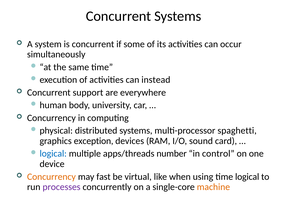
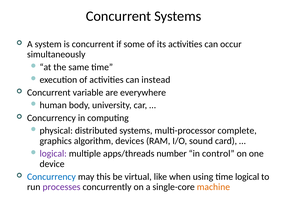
support: support -> variable (88, 92)
spaghetti: spaghetti -> complete (237, 130)
exception: exception -> algorithm (94, 141)
logical colour: blue -> purple (53, 153)
Concurrency colour: orange -> blue (51, 176)
fast: fast -> this (103, 176)
